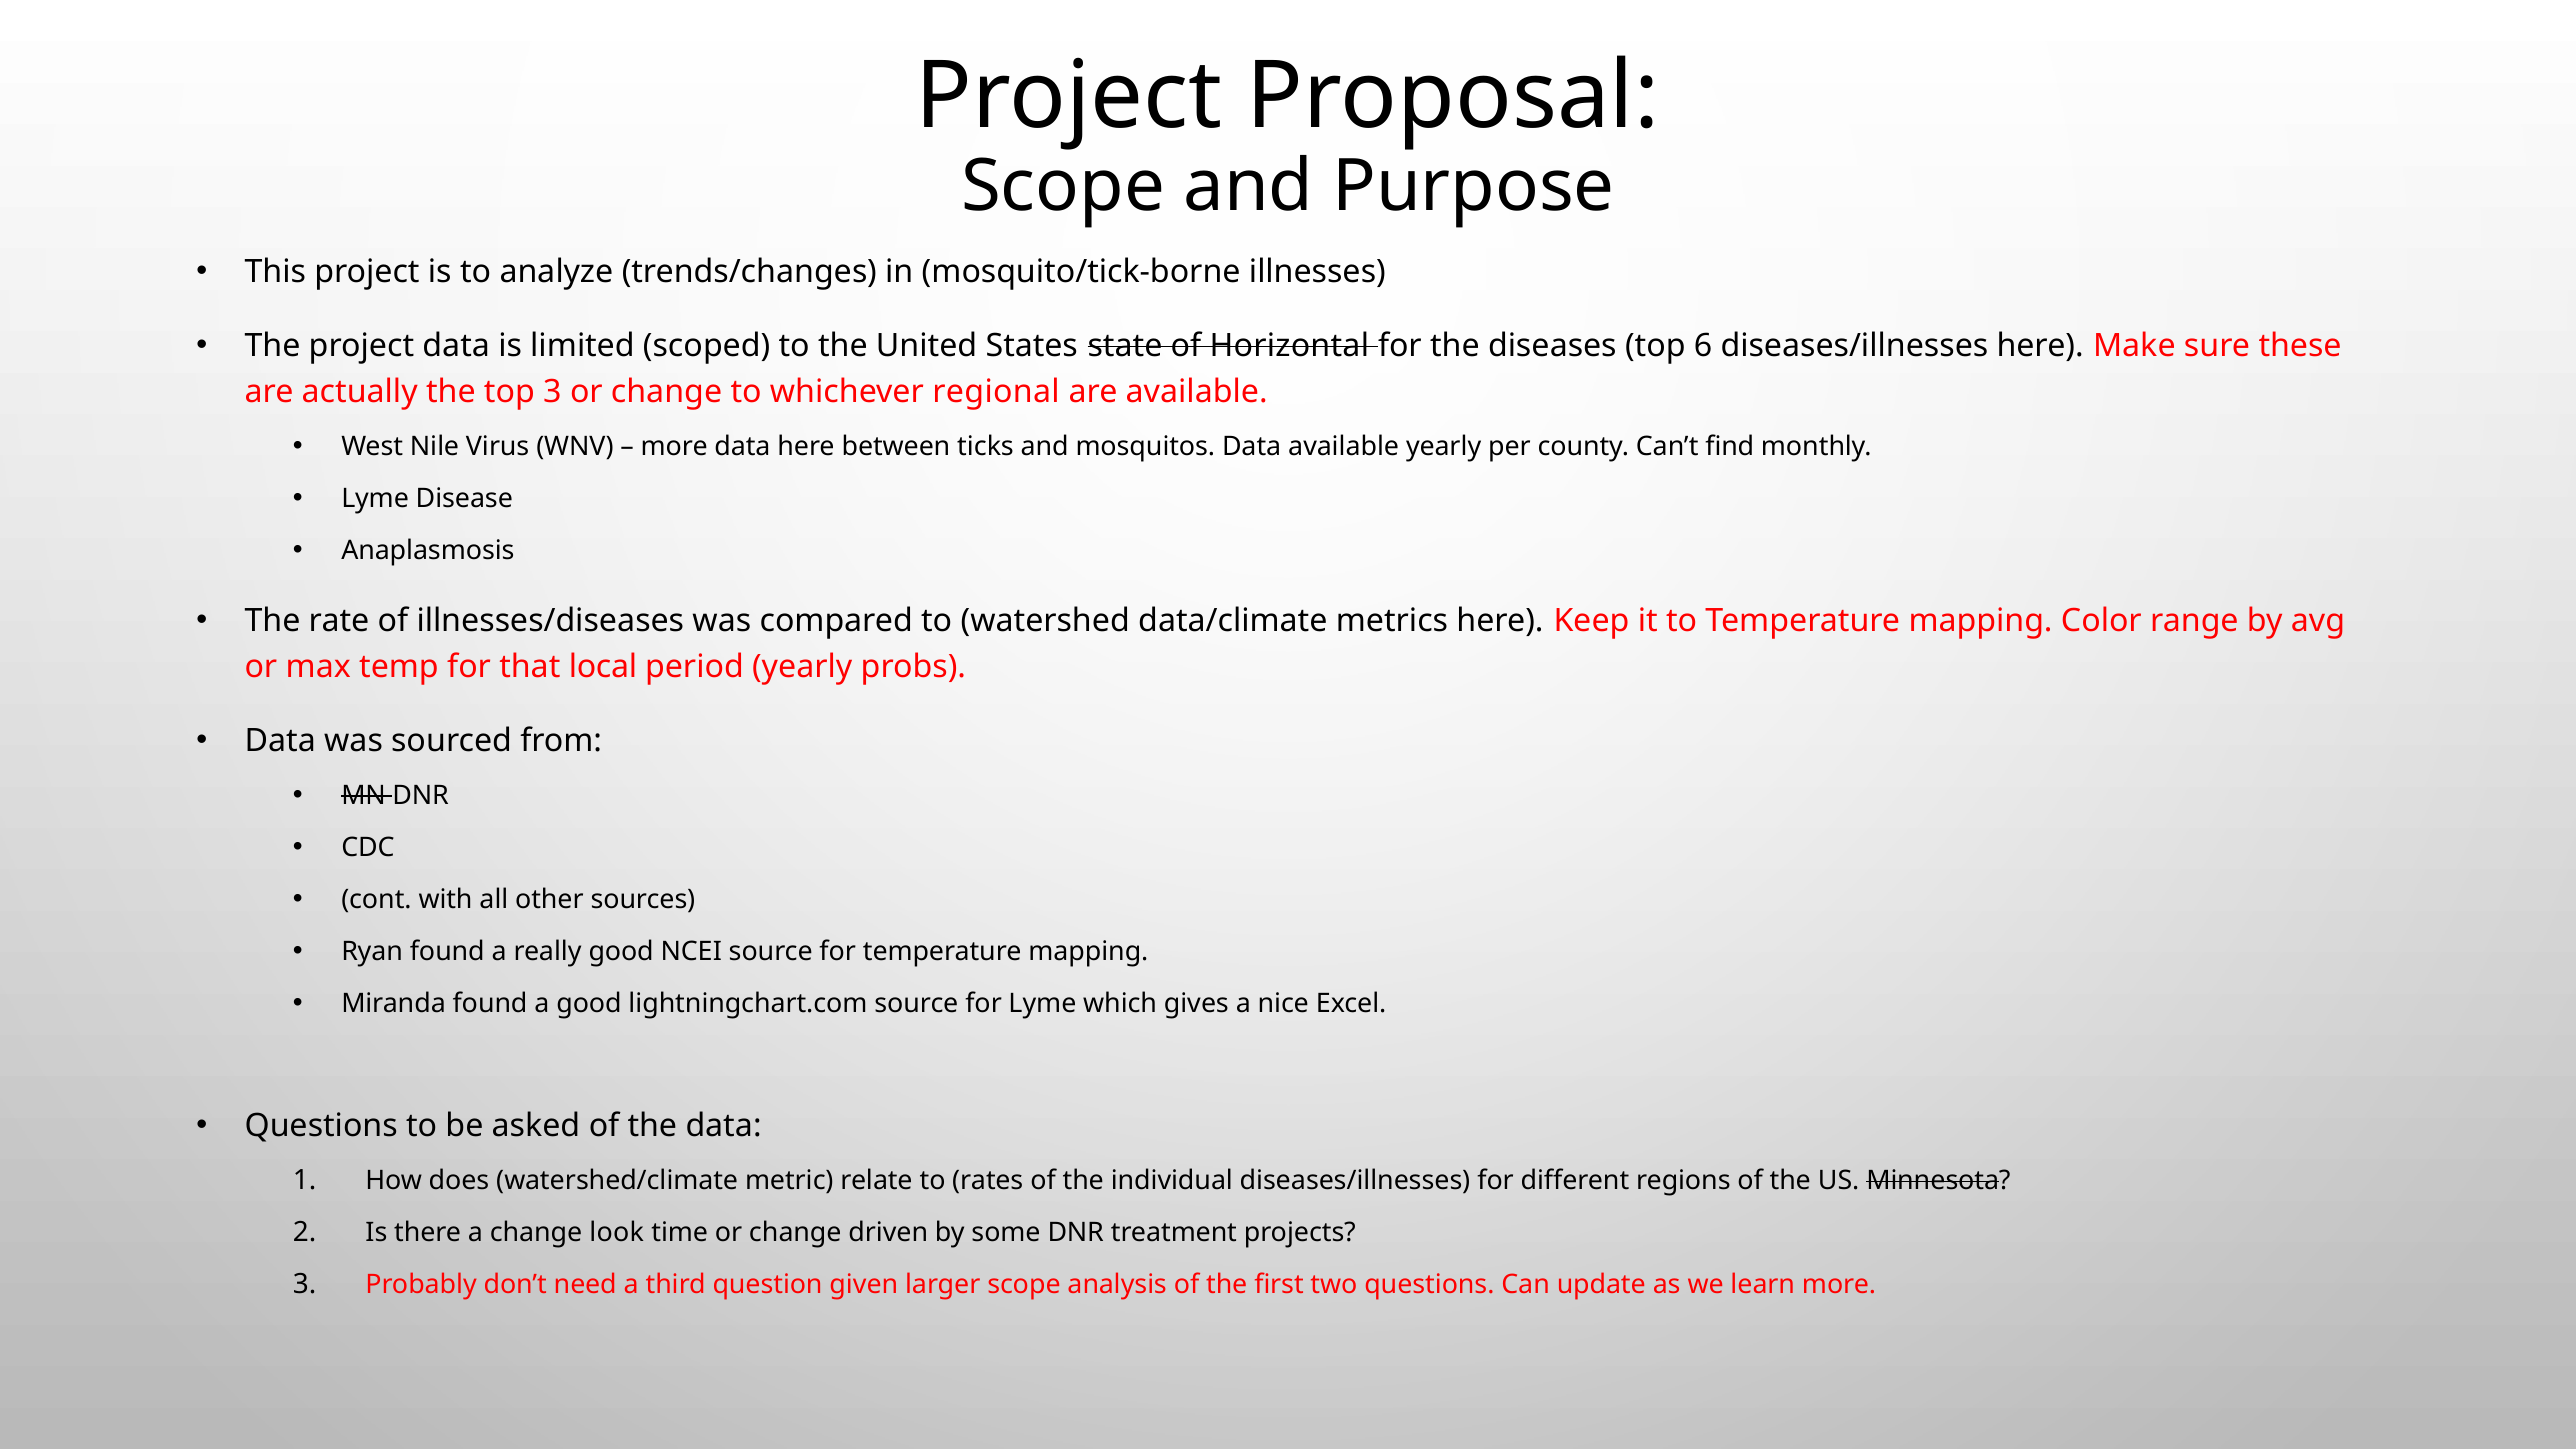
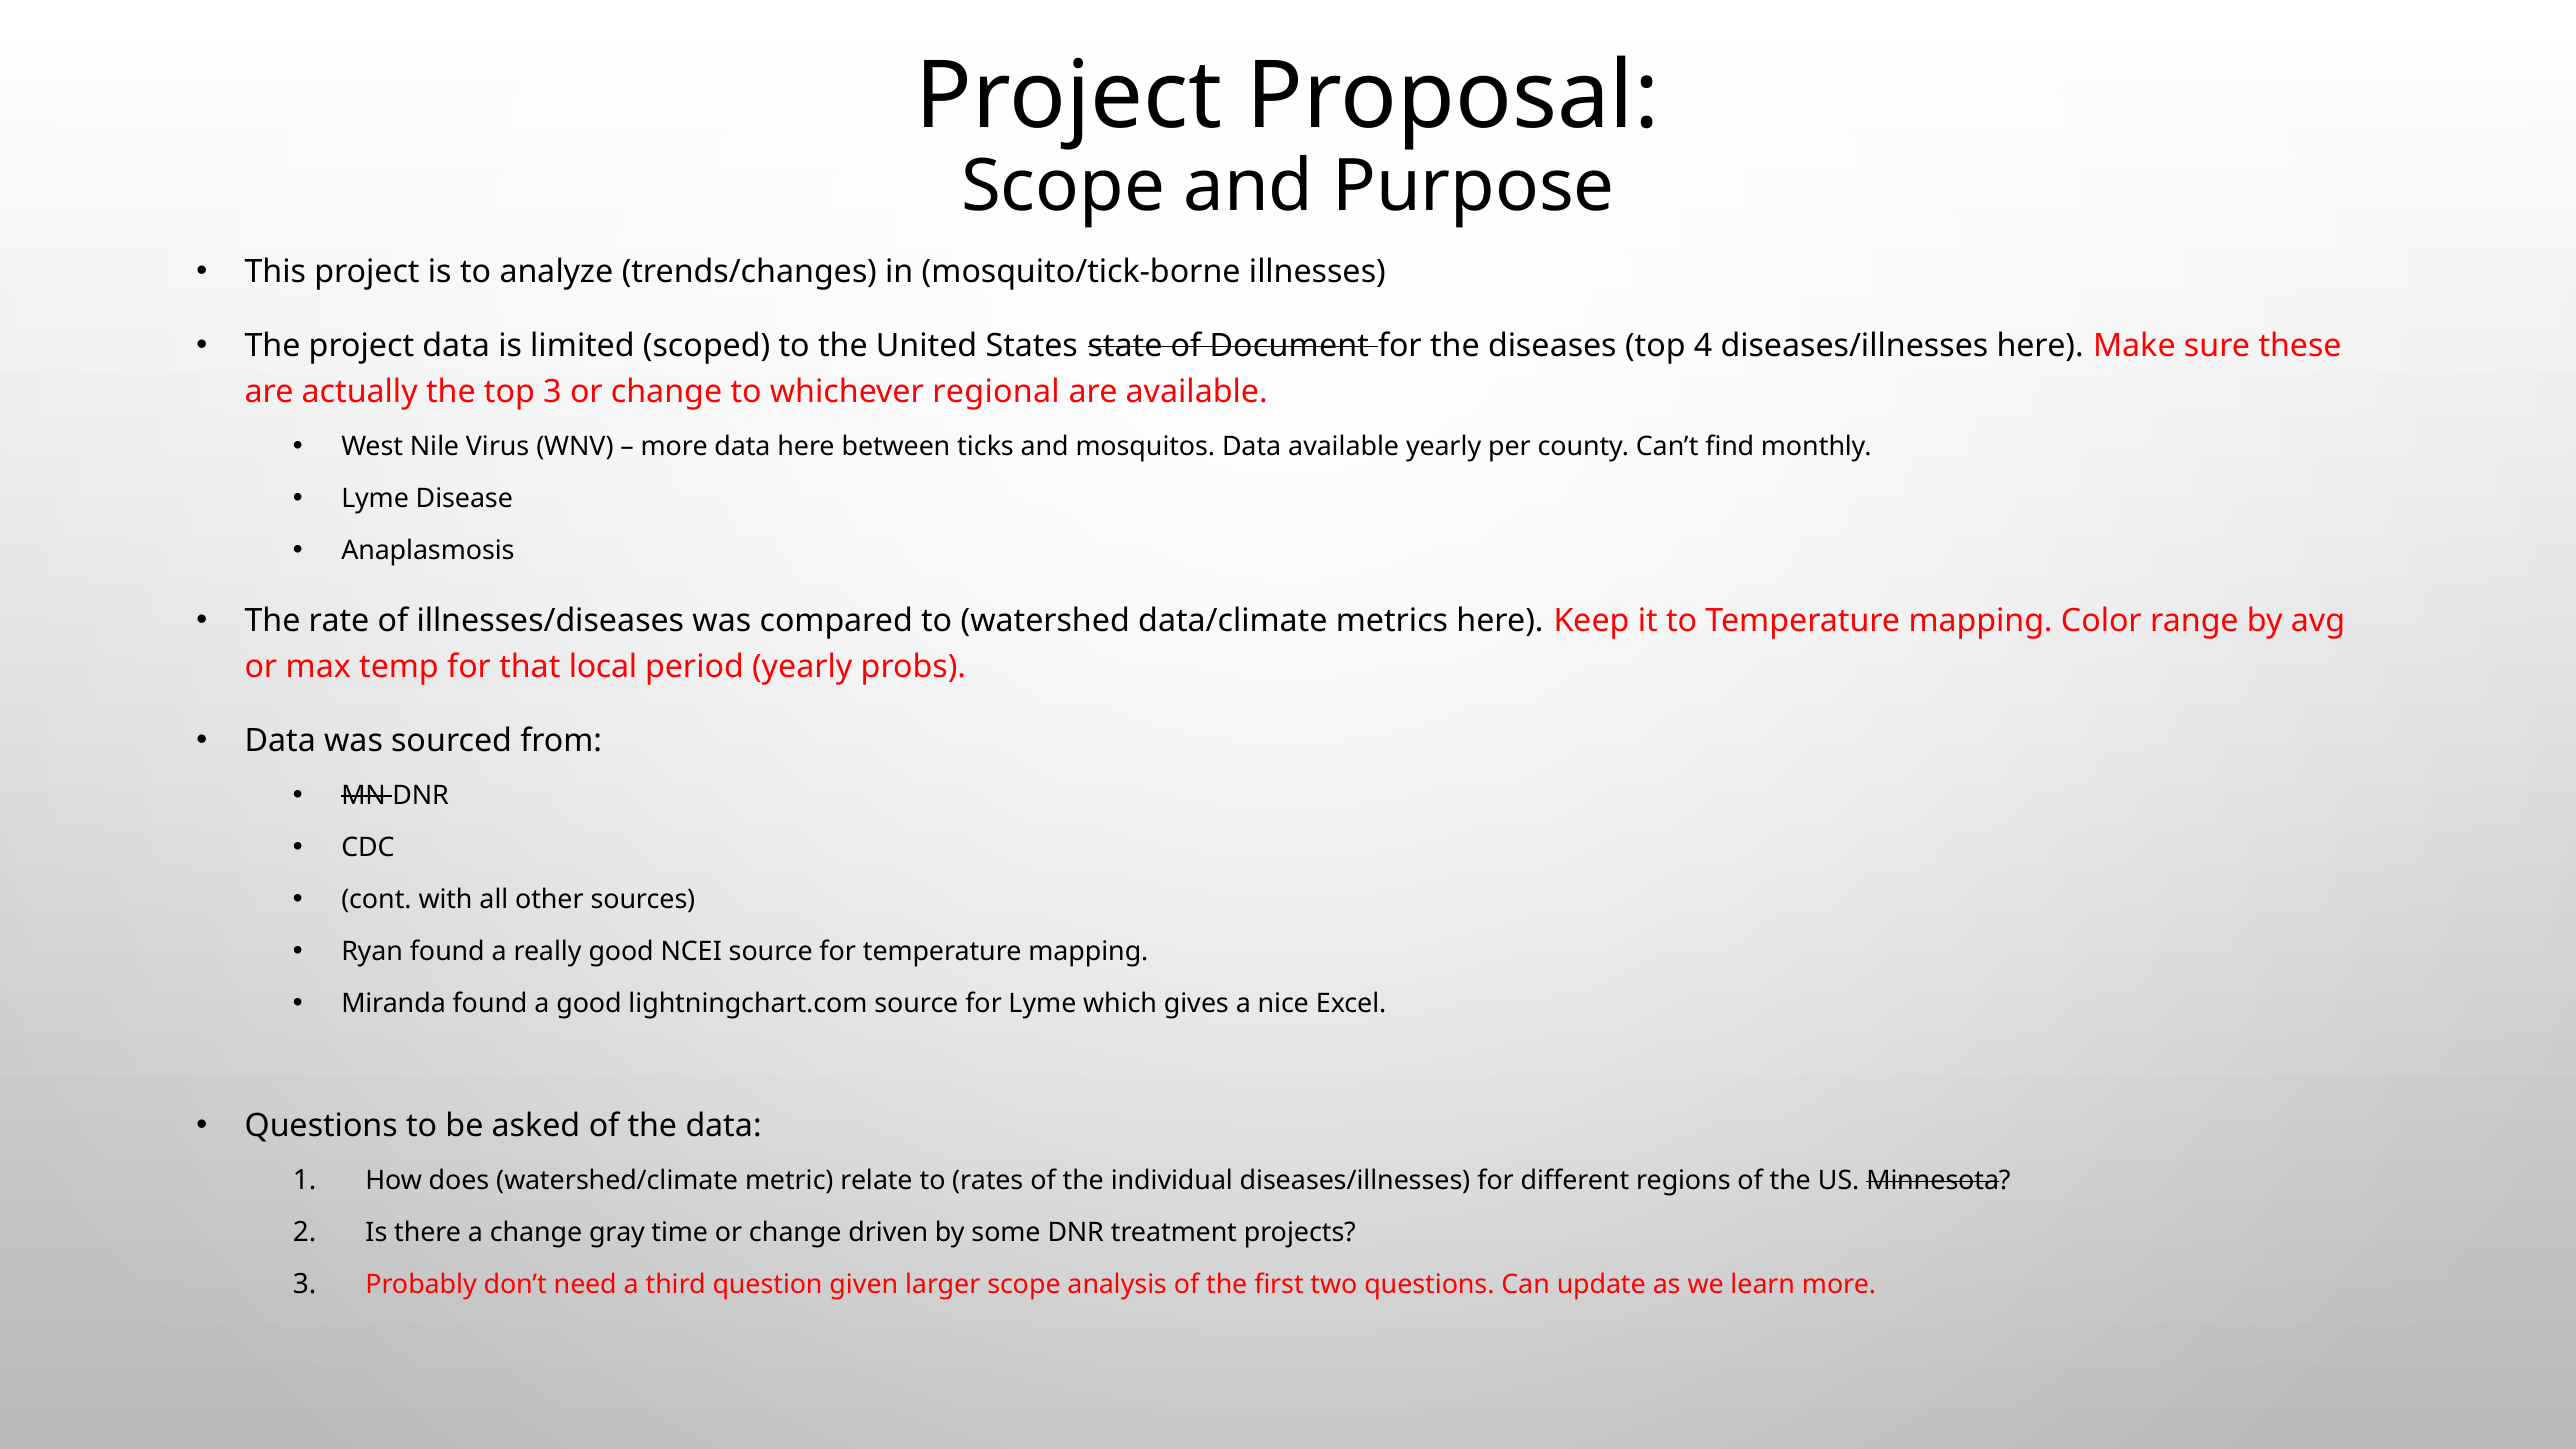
Horizontal: Horizontal -> Document (1289, 345)
6: 6 -> 4 (1703, 345)
look: look -> gray (617, 1233)
